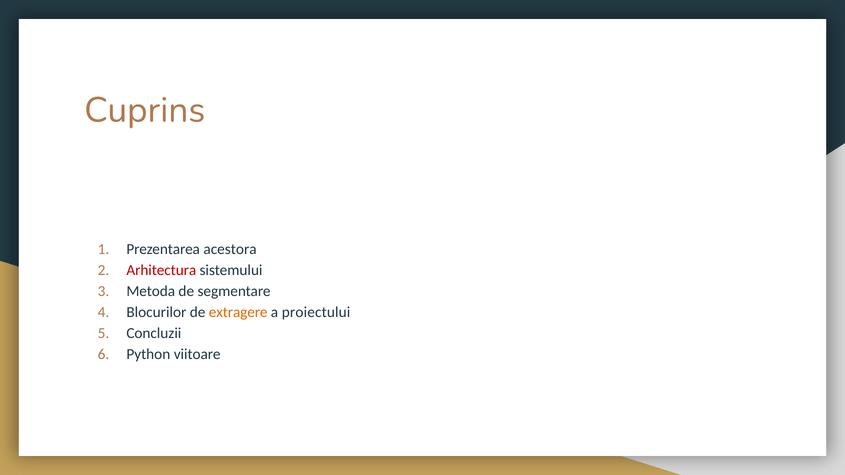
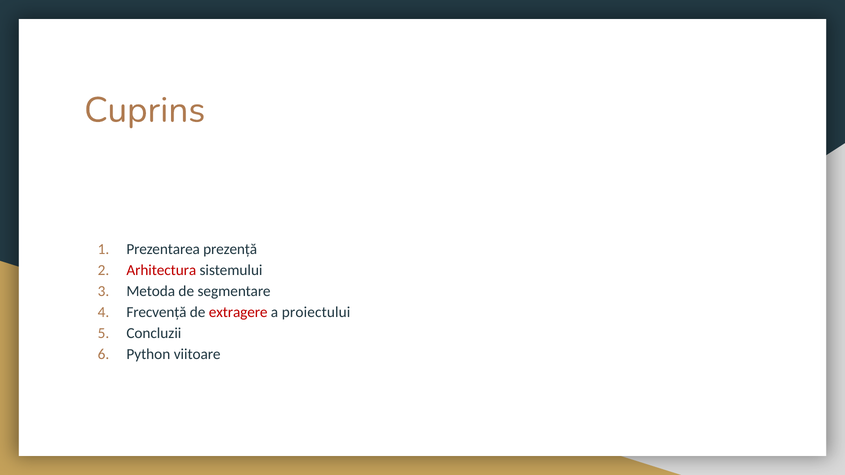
acestora: acestora -> prezență (230, 249)
Blocurilor: Blocurilor -> Frecvență (156, 313)
extragere colour: orange -> red (238, 313)
